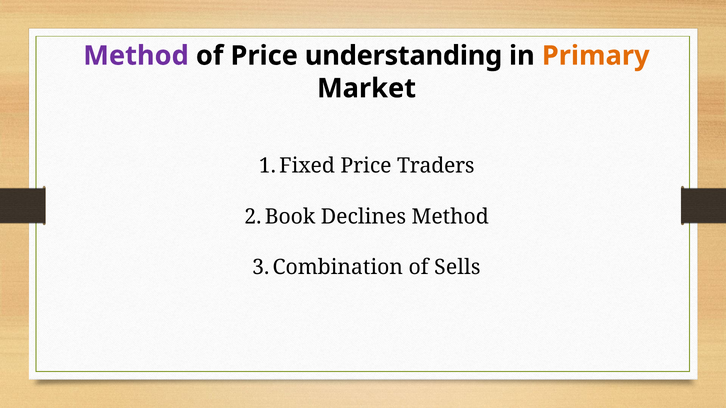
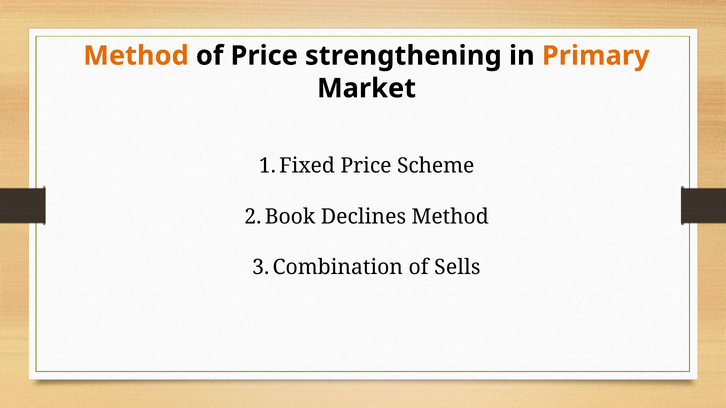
Method colour: purple -> orange (136, 56)
understanding: understanding -> strengthening (403, 56)
Traders: Traders -> Scheme (436, 166)
